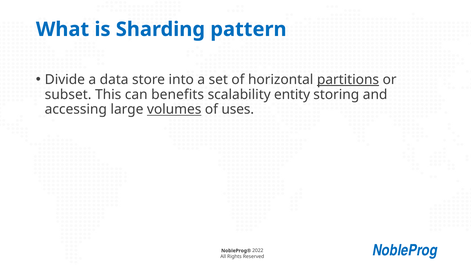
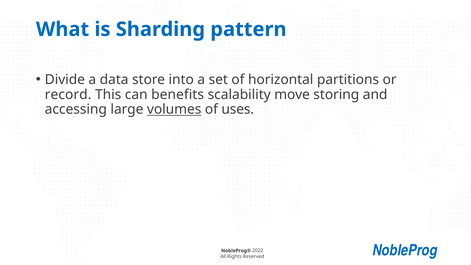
partitions underline: present -> none (348, 80)
subset: subset -> record (68, 94)
entity: entity -> move (292, 94)
